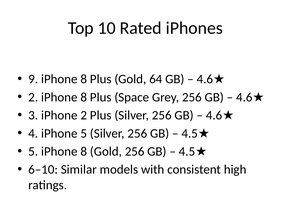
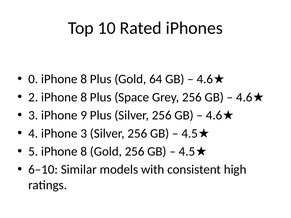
9: 9 -> 0 (33, 79)
iPhone 2: 2 -> 9 (84, 115)
iPhone 5: 5 -> 3 (84, 133)
